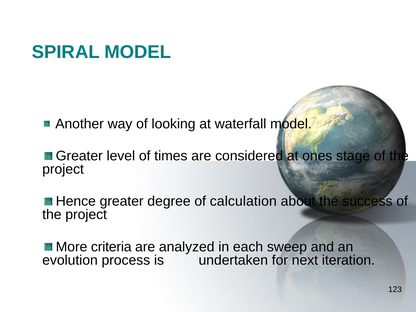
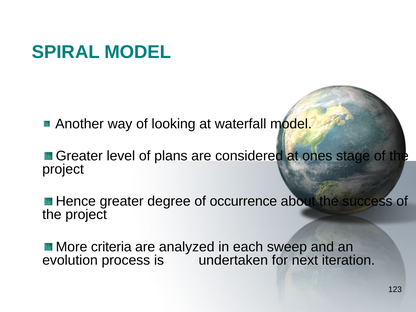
times: times -> plans (171, 156)
calculation: calculation -> occurrence (243, 201)
